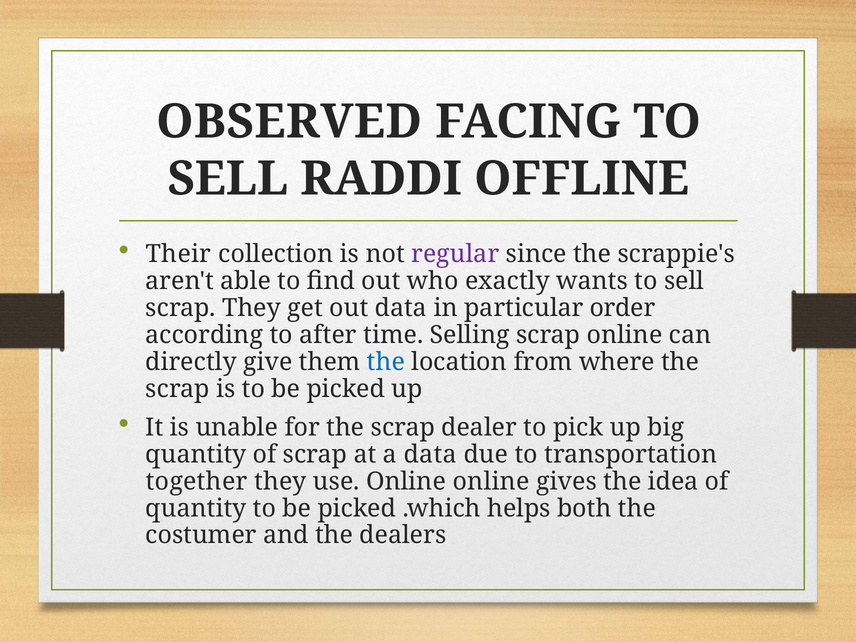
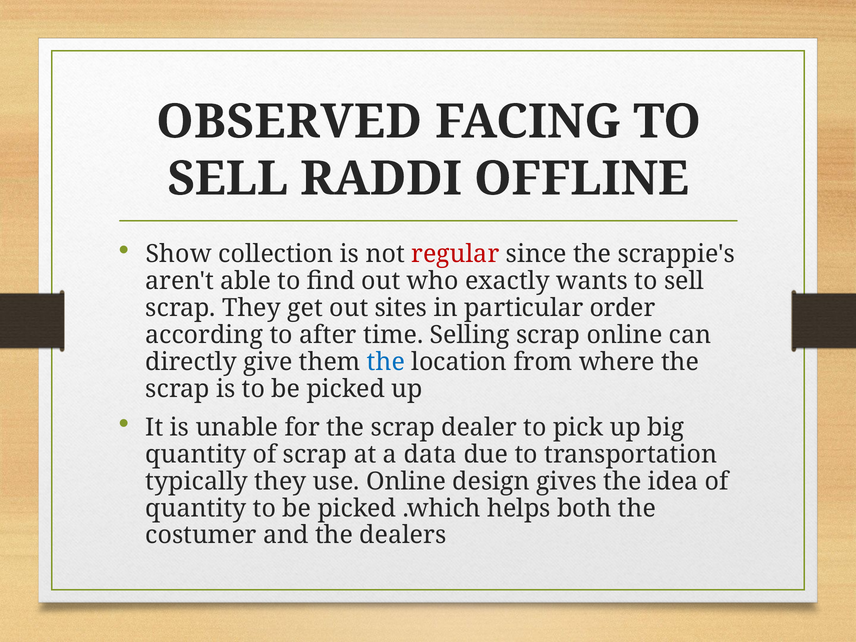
Their: Their -> Show (179, 254)
regular colour: purple -> red (455, 254)
out data: data -> sites (401, 308)
together: together -> typically (197, 481)
Online online: online -> design (491, 481)
